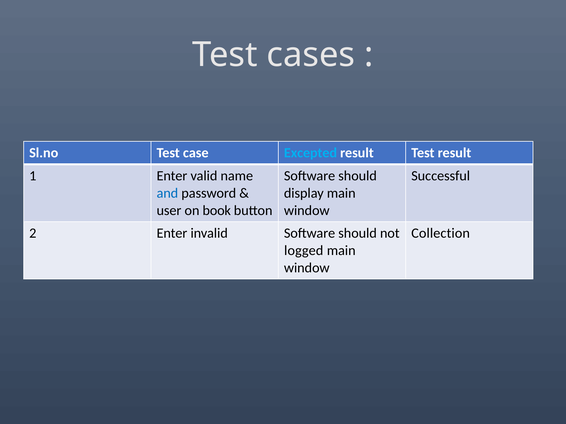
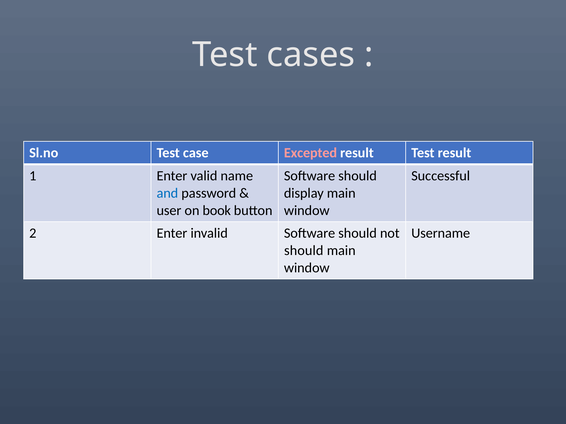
Excepted colour: light blue -> pink (310, 153)
Collection: Collection -> Username (441, 234)
logged: logged -> should (304, 251)
